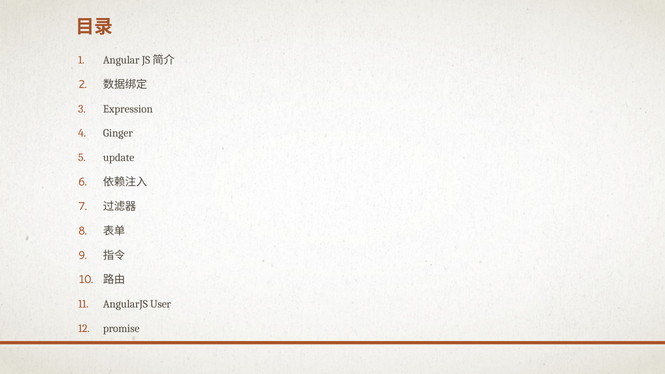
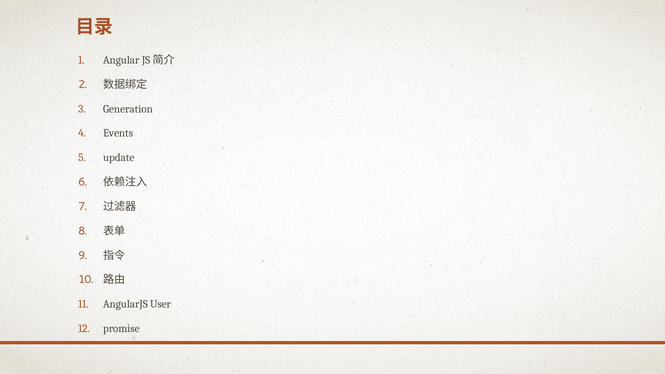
Expression: Expression -> Generation (128, 109)
Ginger: Ginger -> Events (118, 133)
